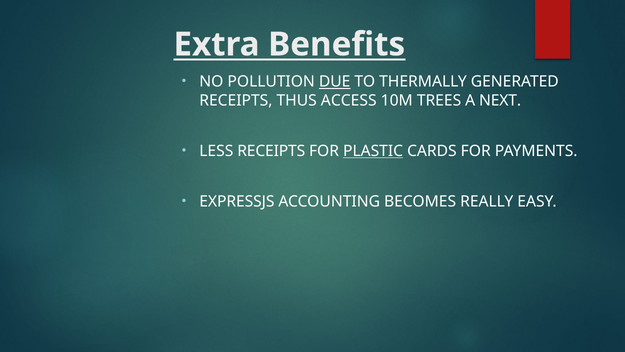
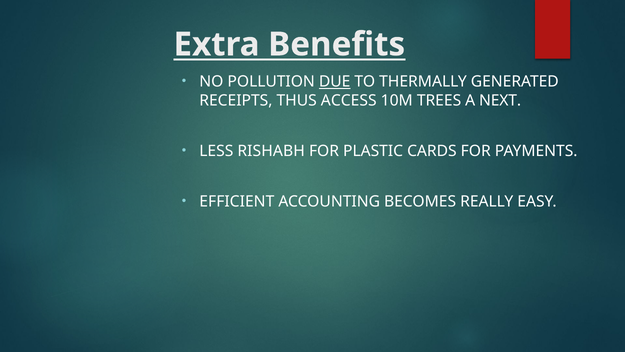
LESS RECEIPTS: RECEIPTS -> RISHABH (271, 151)
PLASTIC underline: present -> none (373, 151)
EXPRESSJS: EXPRESSJS -> EFFICIENT (237, 201)
